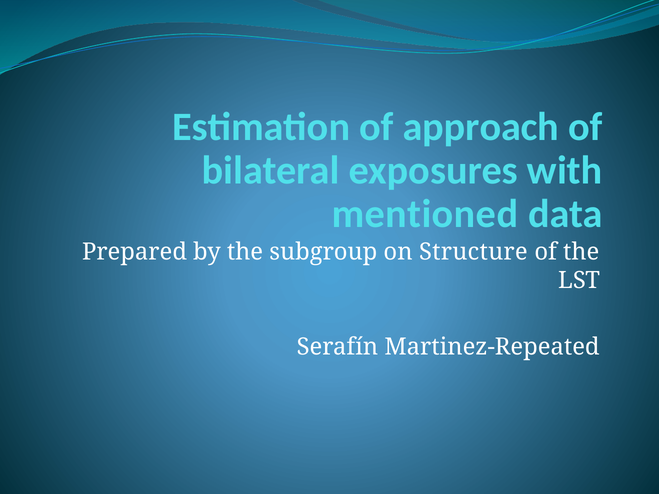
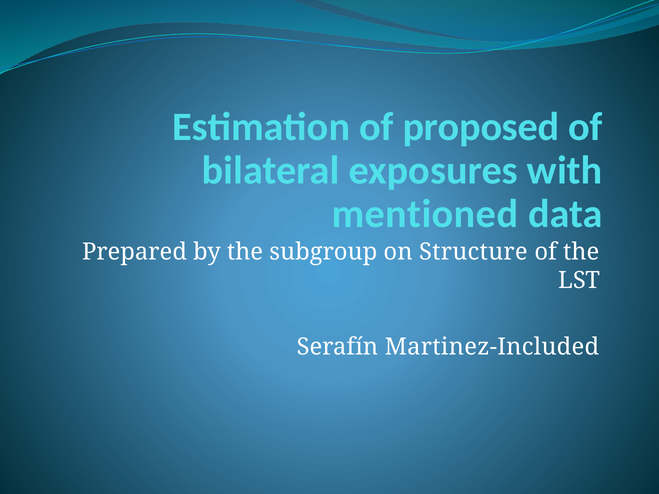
approach: approach -> proposed (481, 127)
Martinez-Repeated: Martinez-Repeated -> Martinez-Included (492, 347)
